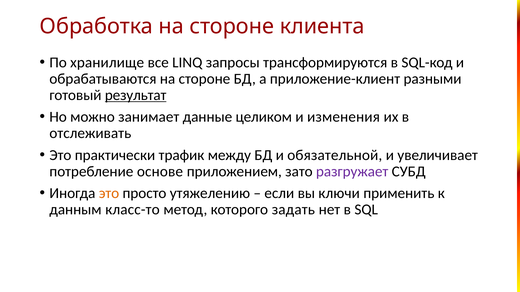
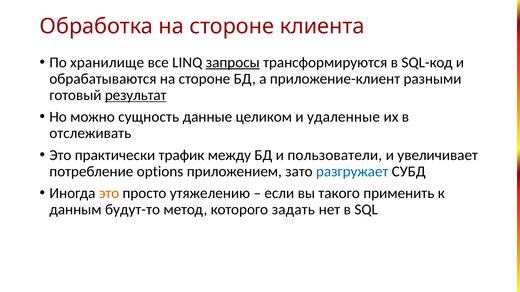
запросы underline: none -> present (233, 63)
занимает: занимает -> сущность (149, 117)
изменения: изменения -> удаленные (344, 117)
обязательной: обязательной -> пользователи (335, 155)
основе: основе -> options (160, 172)
разгружает colour: purple -> blue (352, 172)
ключи: ключи -> такого (339, 193)
класс-то: класс-то -> будут-то (133, 210)
